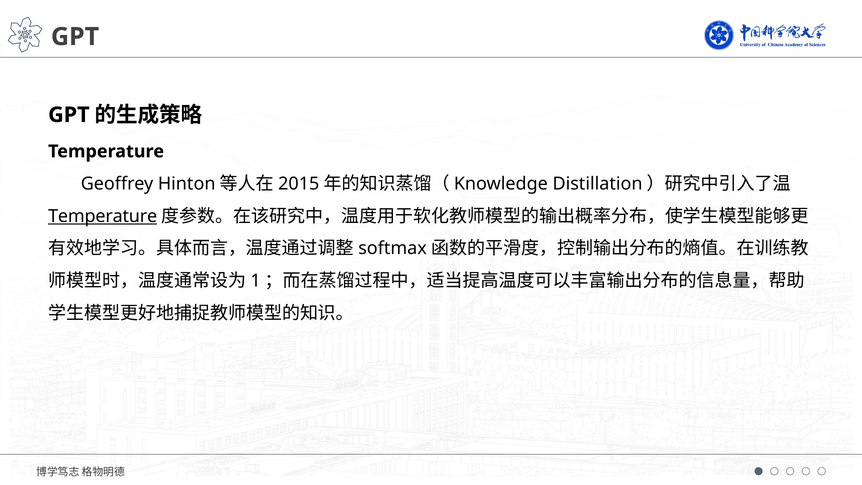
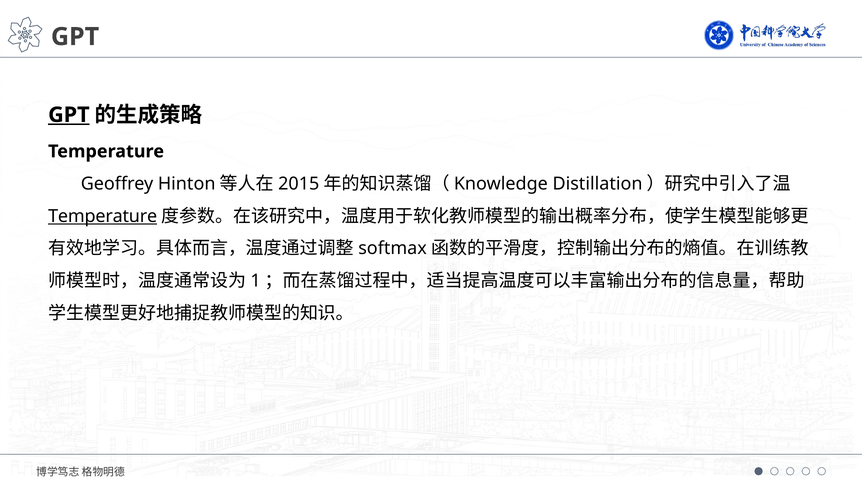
GPT underline: none -> present (69, 115)
